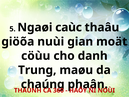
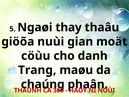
caùc: caùc -> thay (69, 27)
Trung: Trung -> Trang (37, 70)
